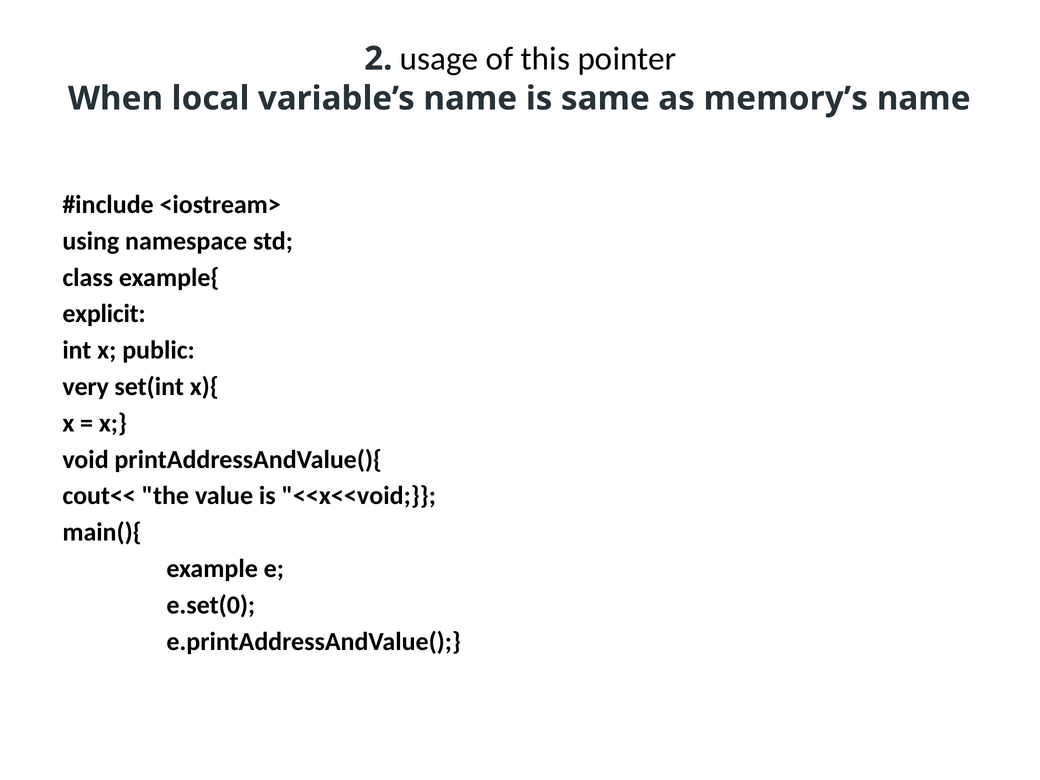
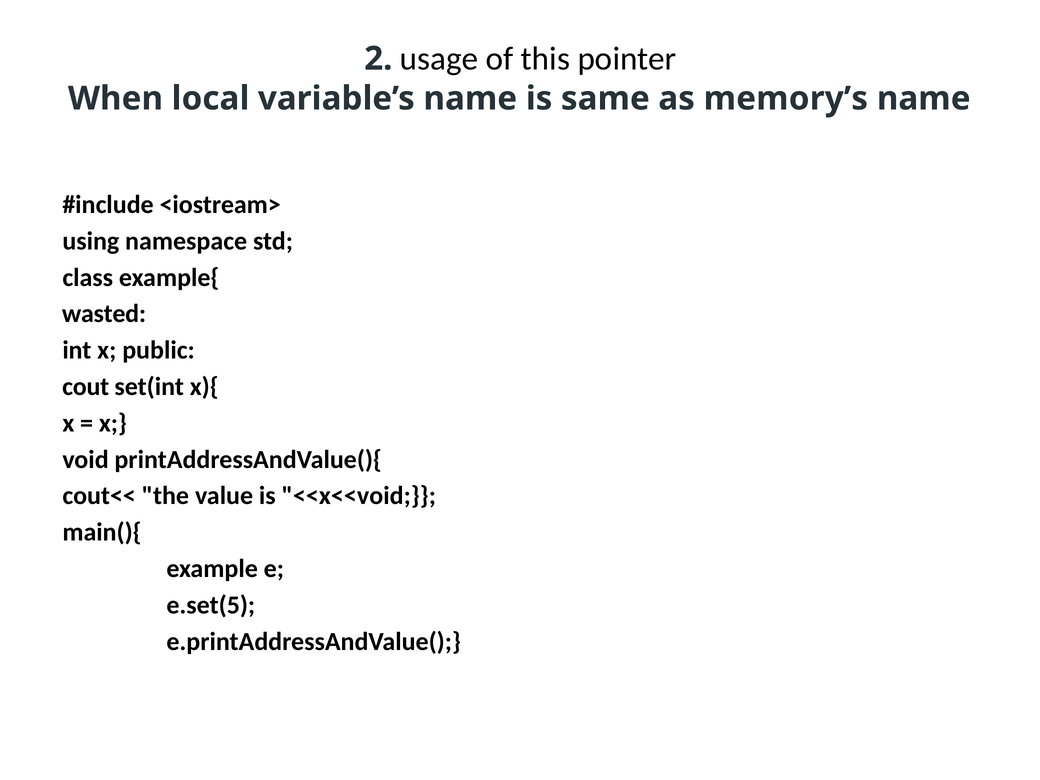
explicit: explicit -> wasted (104, 314)
very: very -> cout (86, 387)
e.set(0: e.set(0 -> e.set(5 (211, 605)
